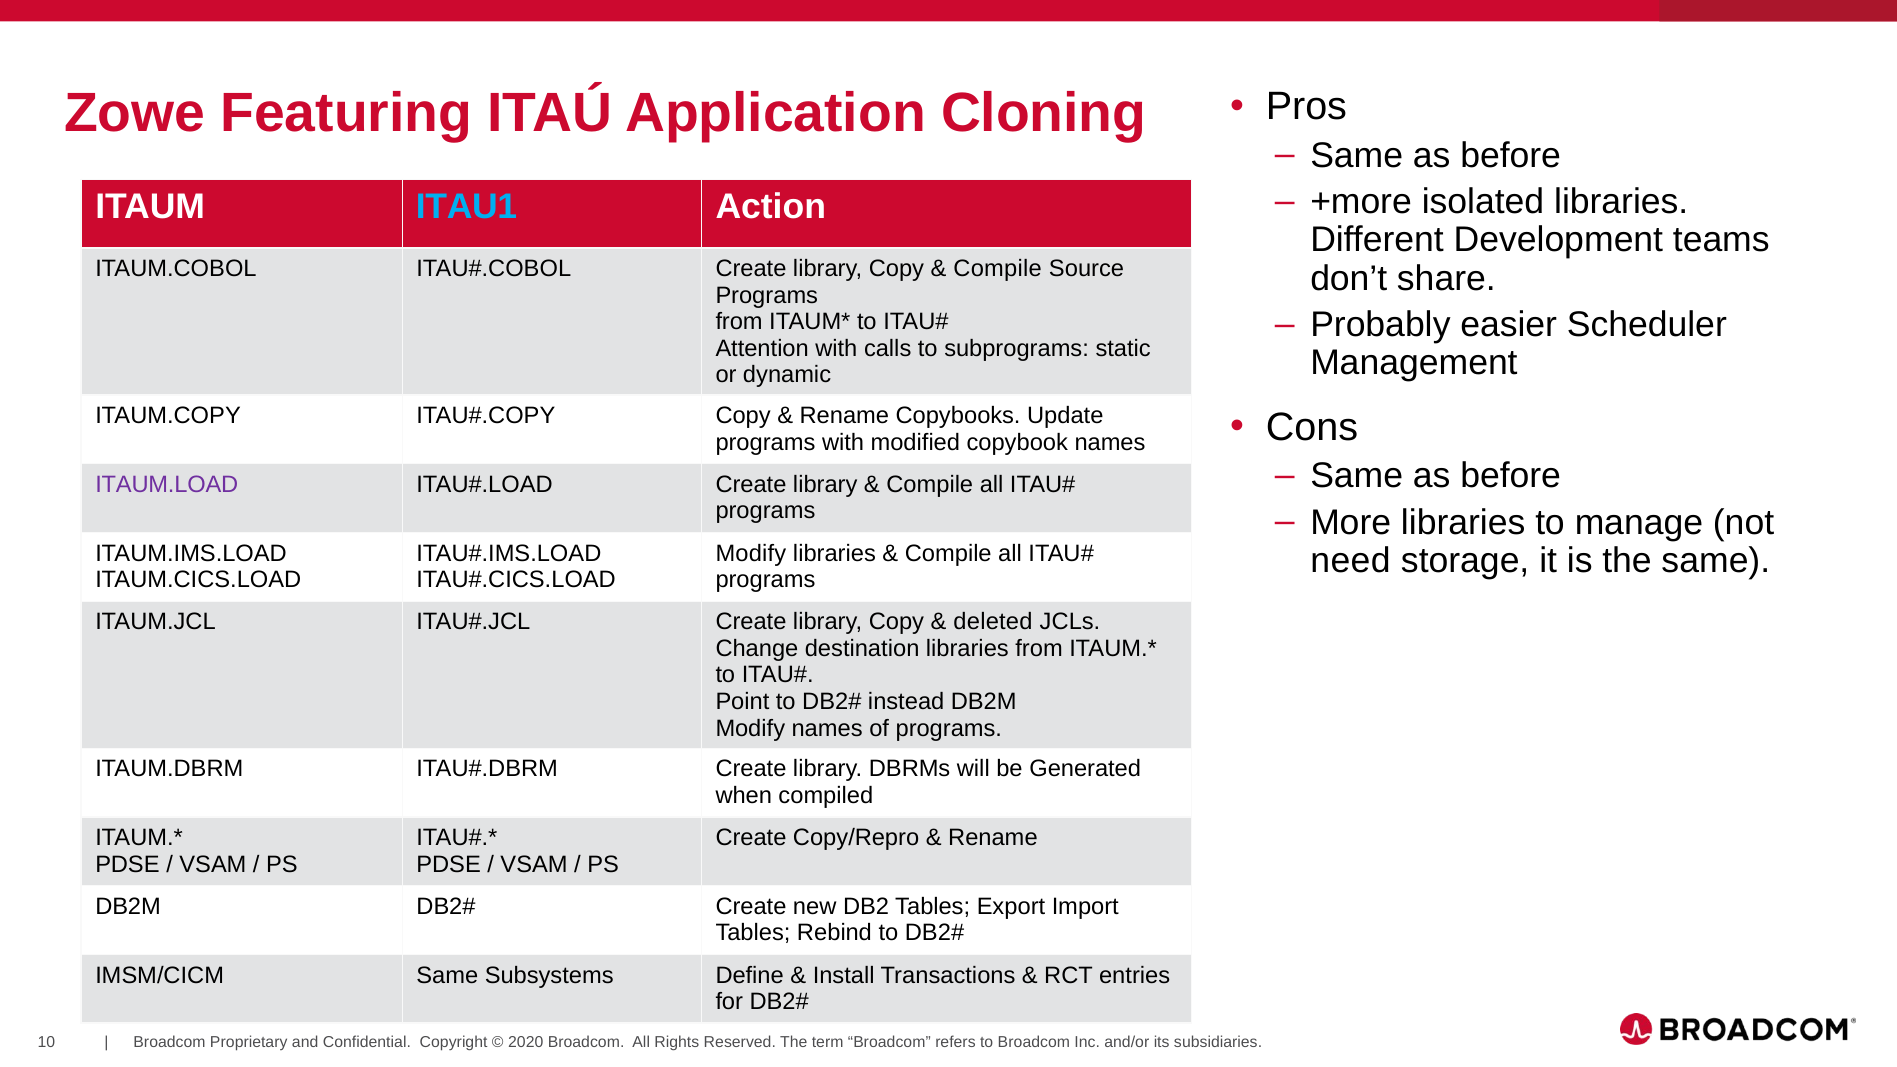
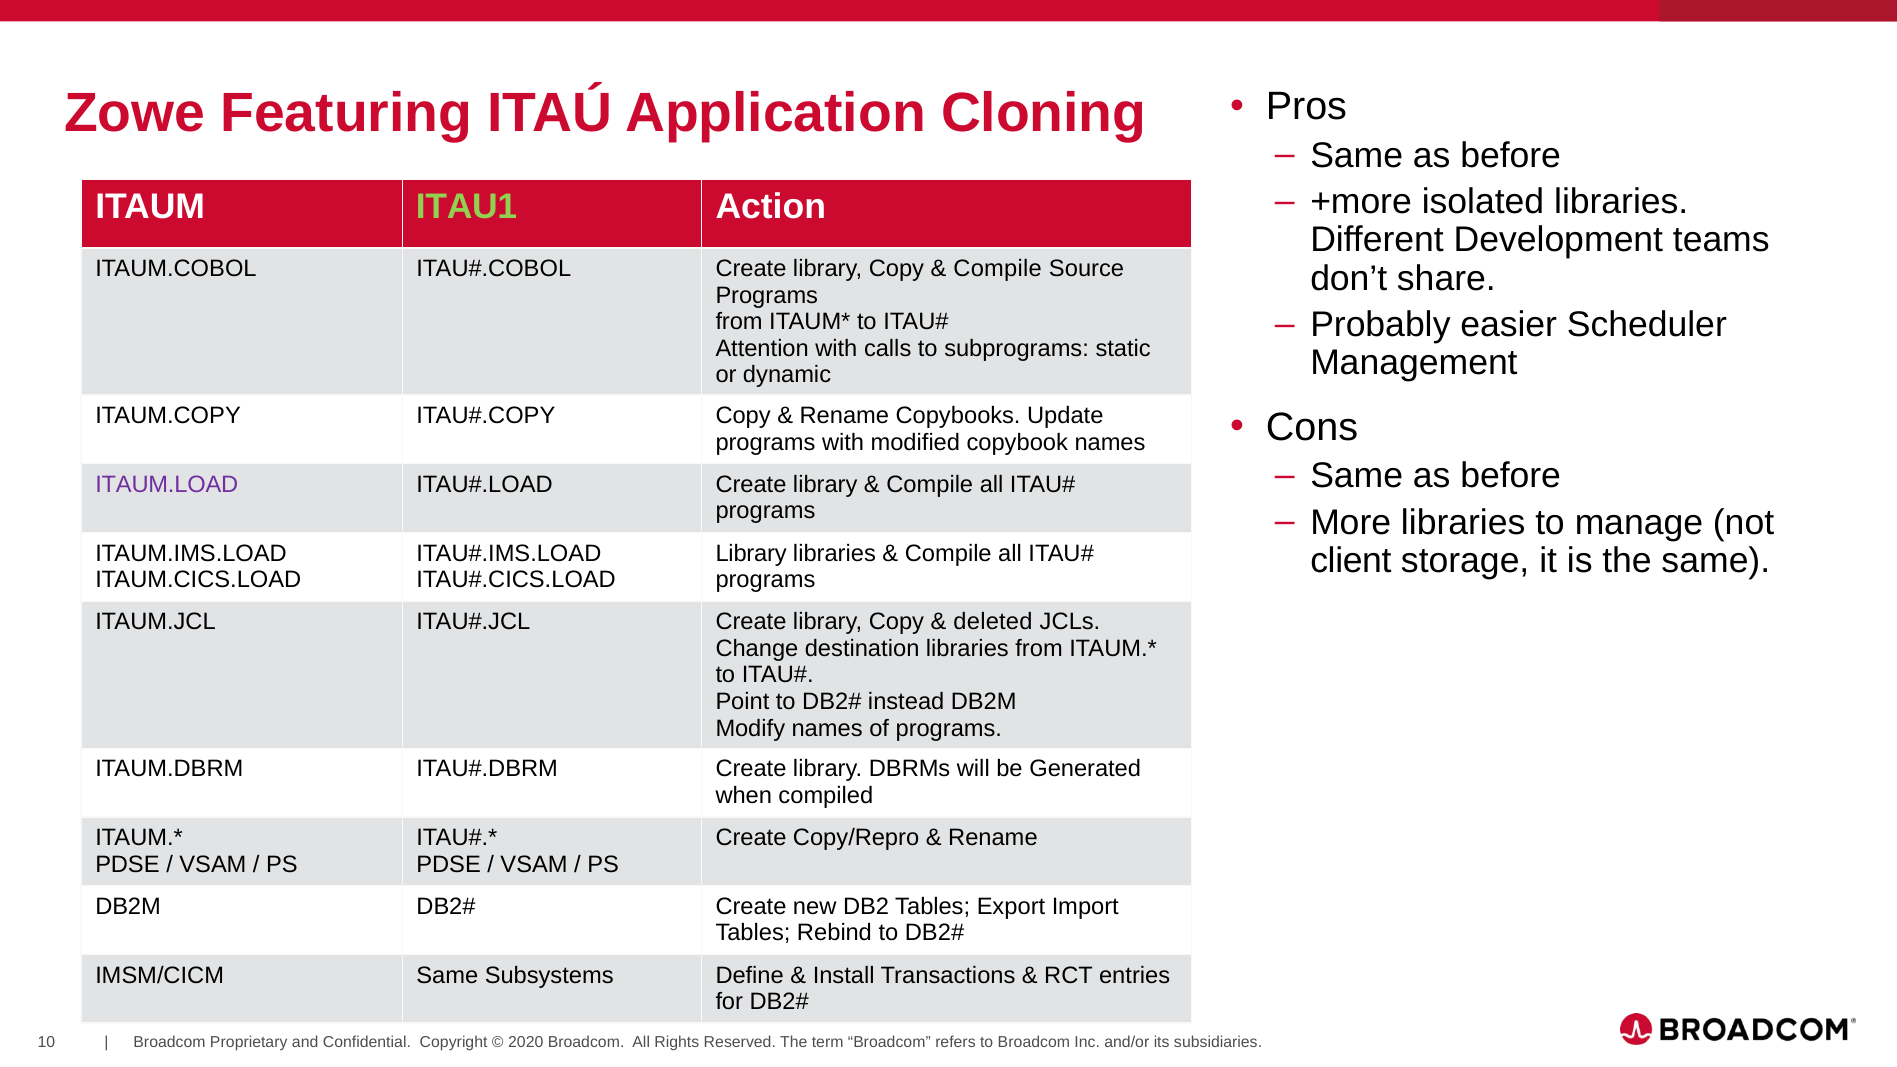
ITAU1 colour: light blue -> light green (467, 207)
Modify: Modify -> Library (751, 553)
need: need -> client (1351, 561)
